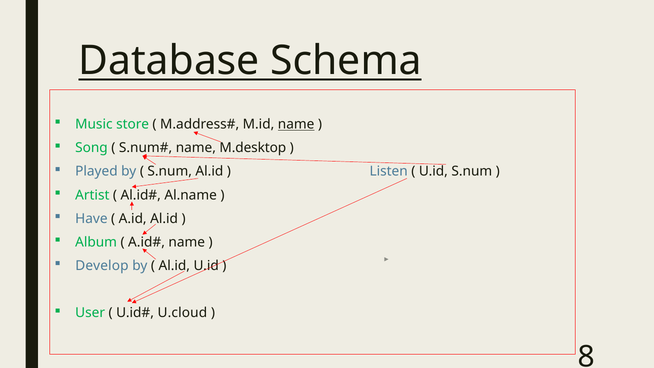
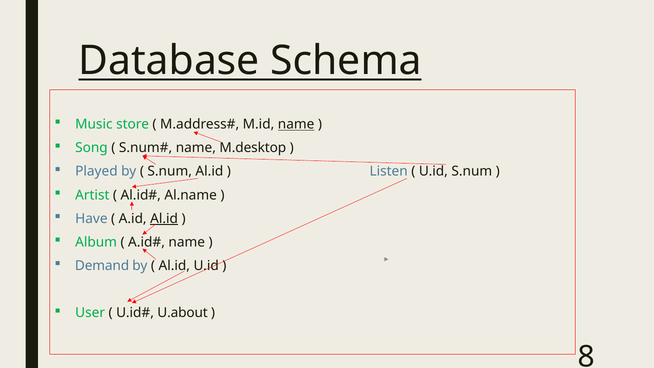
Al.id underline: none -> present (164, 219)
Develop: Develop -> Demand (102, 266)
U.cloud: U.cloud -> U.about (183, 313)
